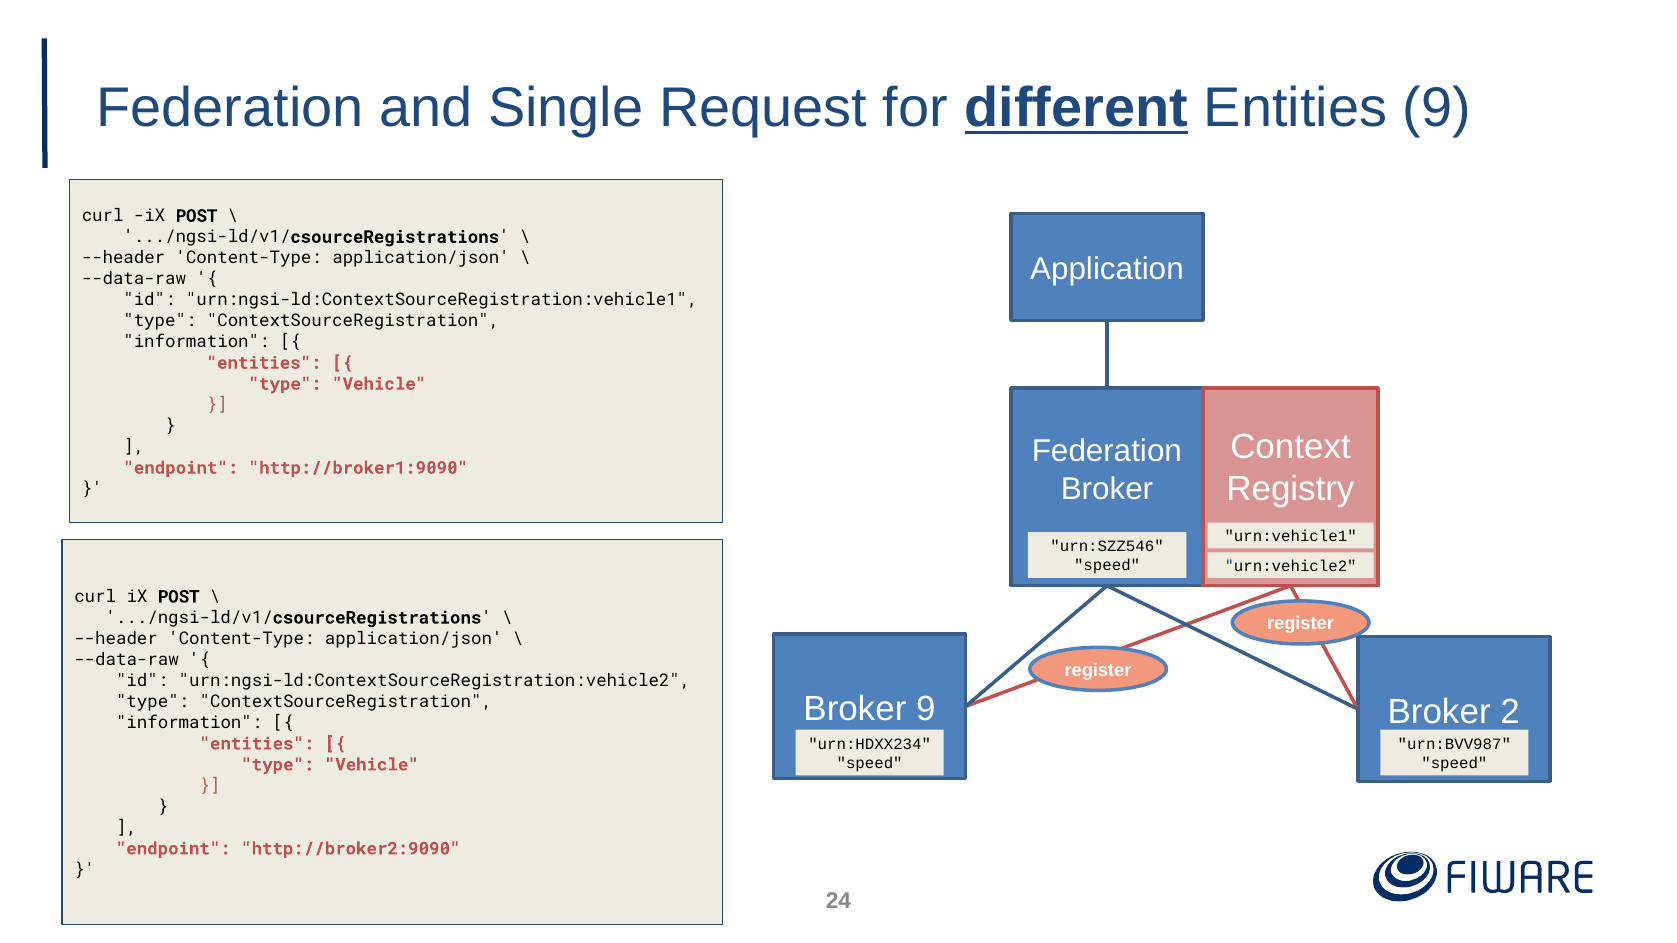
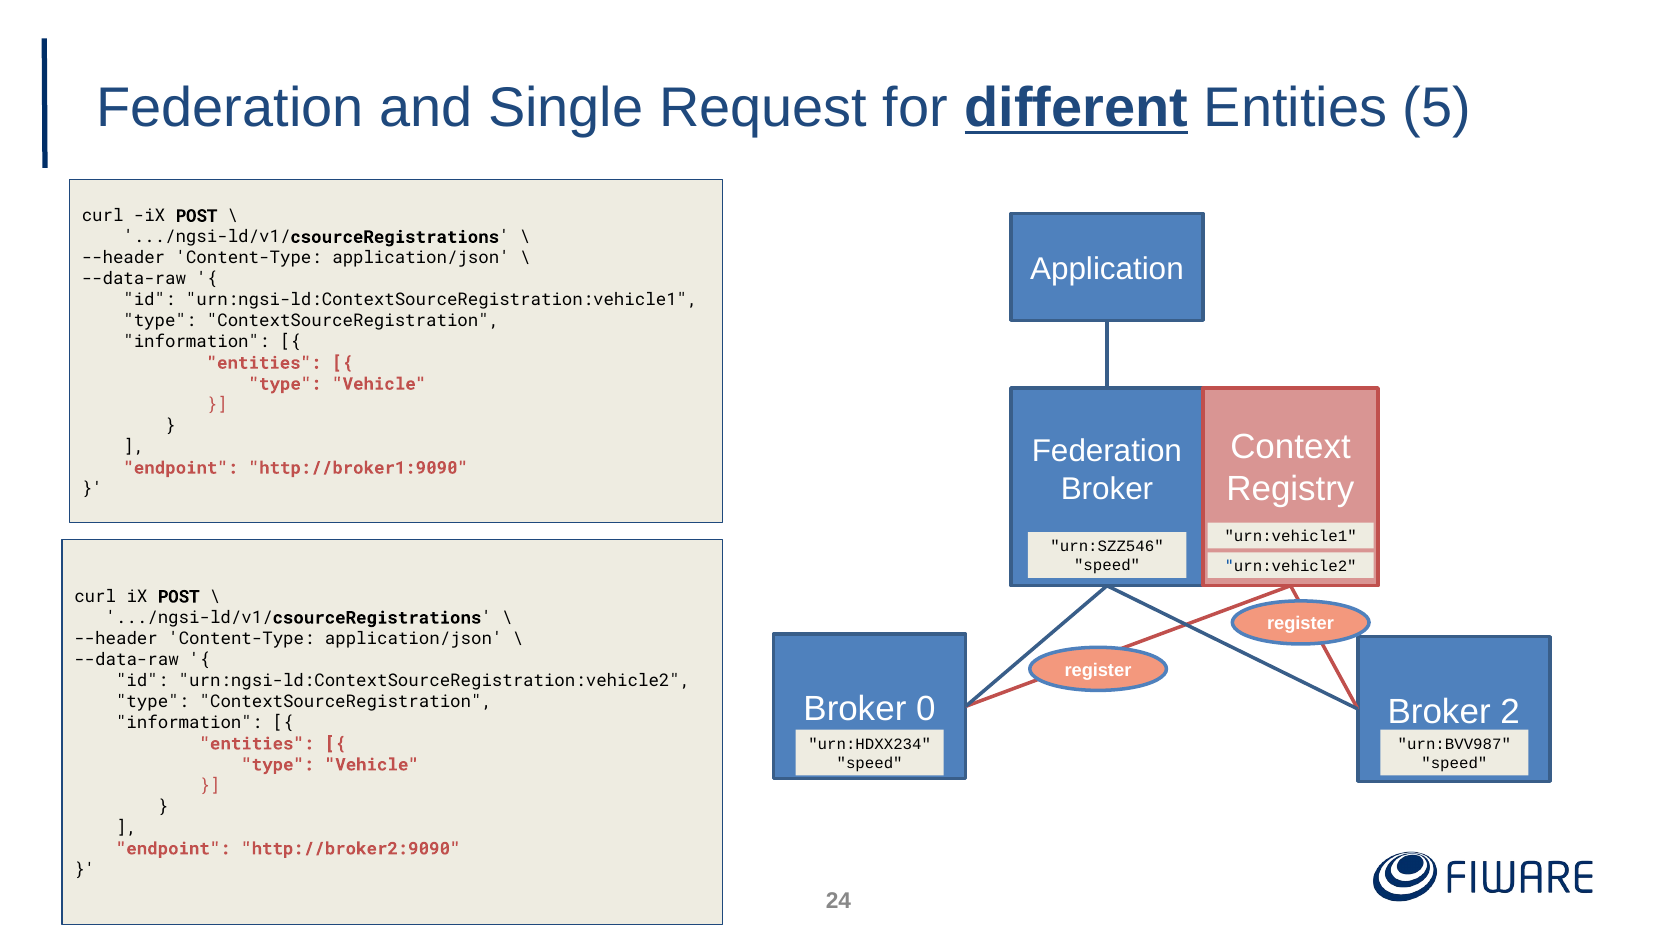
Entities 9: 9 -> 5 (1437, 108)
Broker 9: 9 -> 0 (926, 709)
